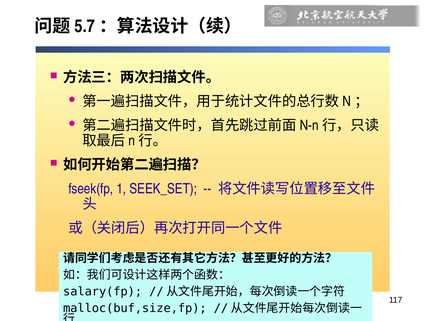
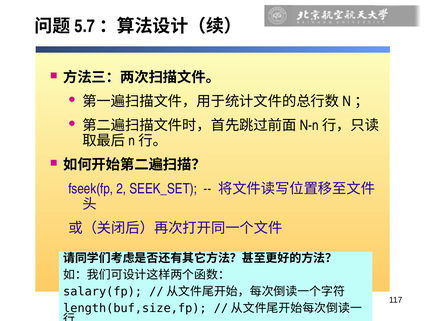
1: 1 -> 2 (121, 189)
malloc(buf,size,fp: malloc(buf,size,fp -> length(buf,size,fp (135, 308)
